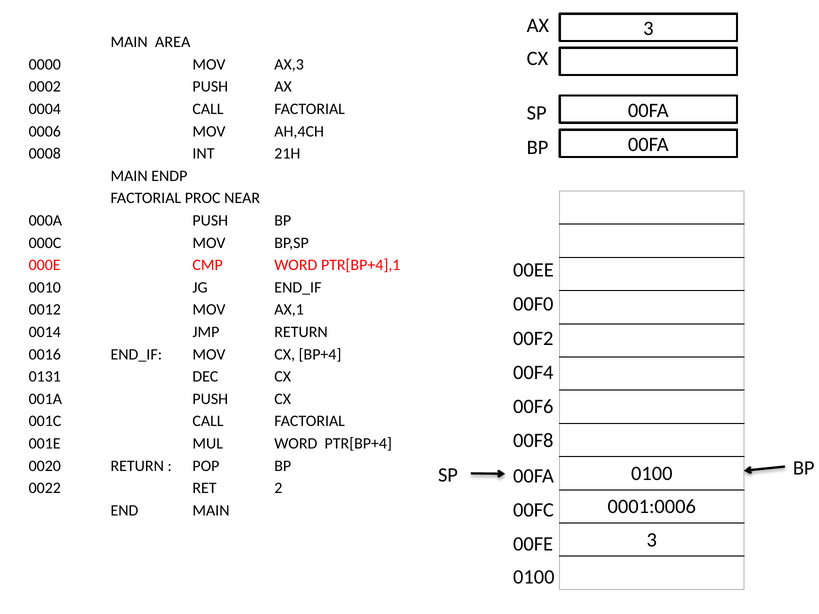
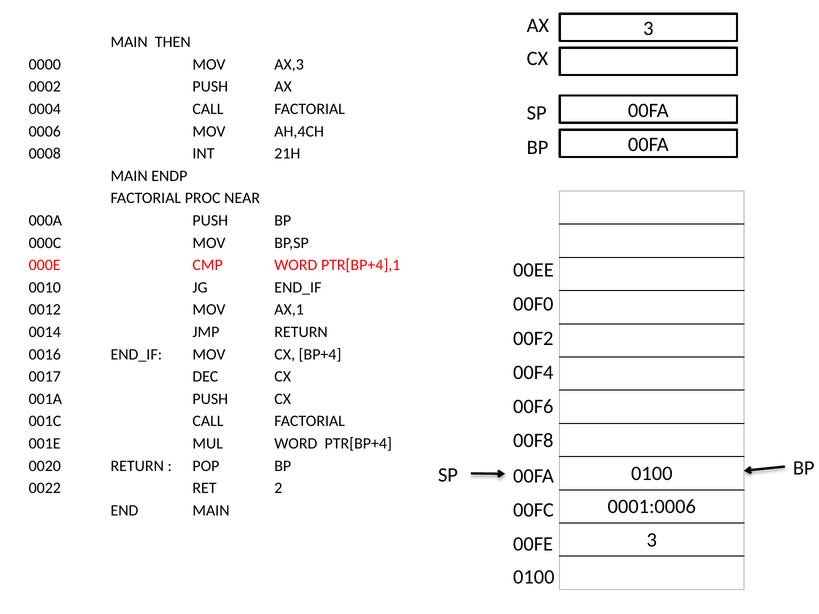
AREA: AREA -> THEN (173, 42)
0131: 0131 -> 0017 (45, 377)
